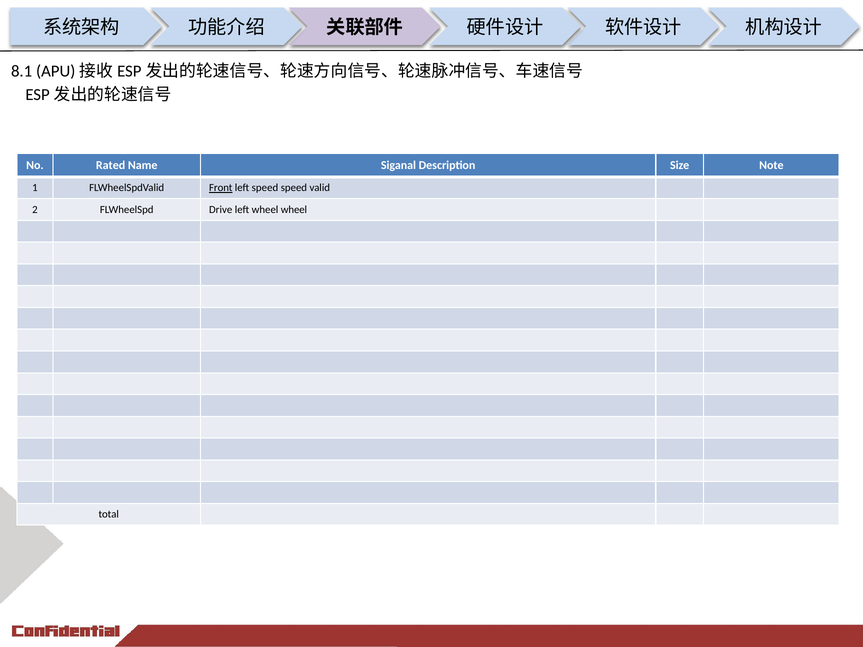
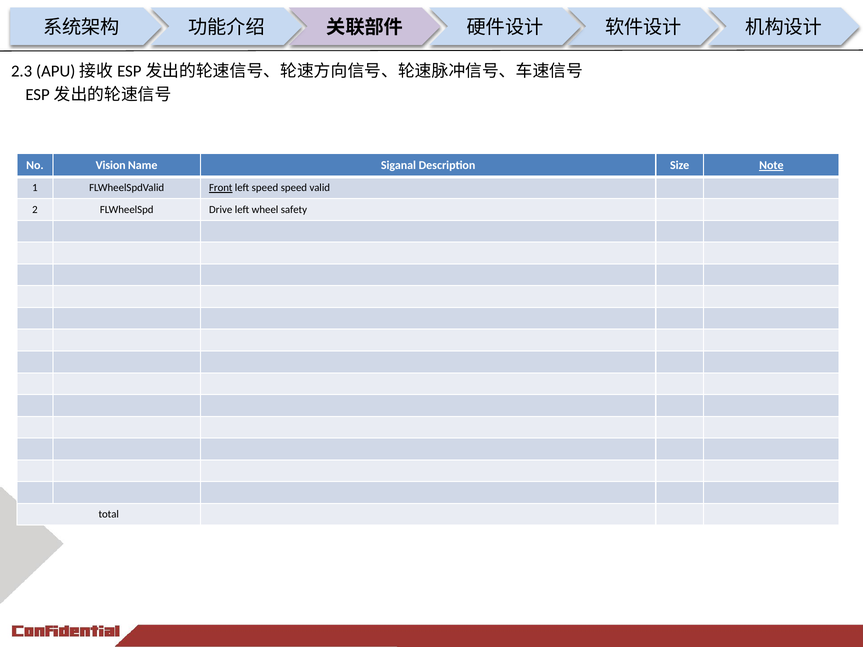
8.1: 8.1 -> 2.3 (22, 71)
Rated: Rated -> Vision (111, 165)
Note underline: none -> present (771, 165)
wheel wheel: wheel -> safety (294, 210)
